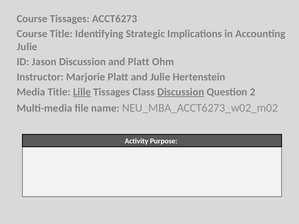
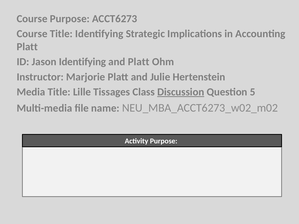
Course Tissages: Tissages -> Purpose (70, 19)
Julie: Julie -> Platt (27, 47)
Jason Discussion: Discussion -> Identifying (82, 62)
Lille underline: present -> none (82, 92)
2: 2 -> 5 (253, 92)
